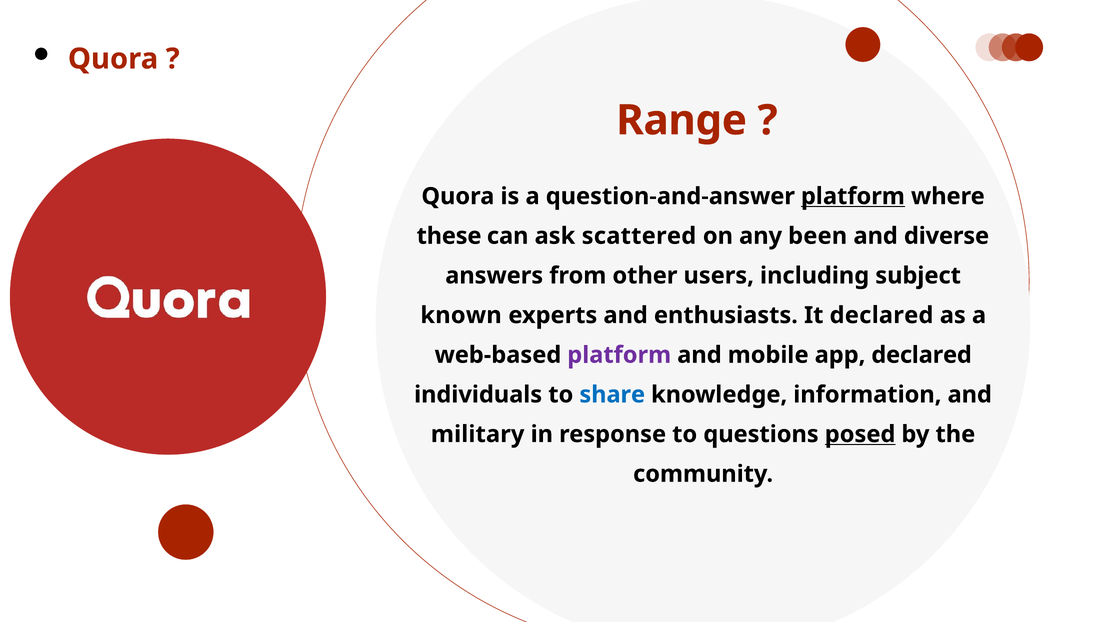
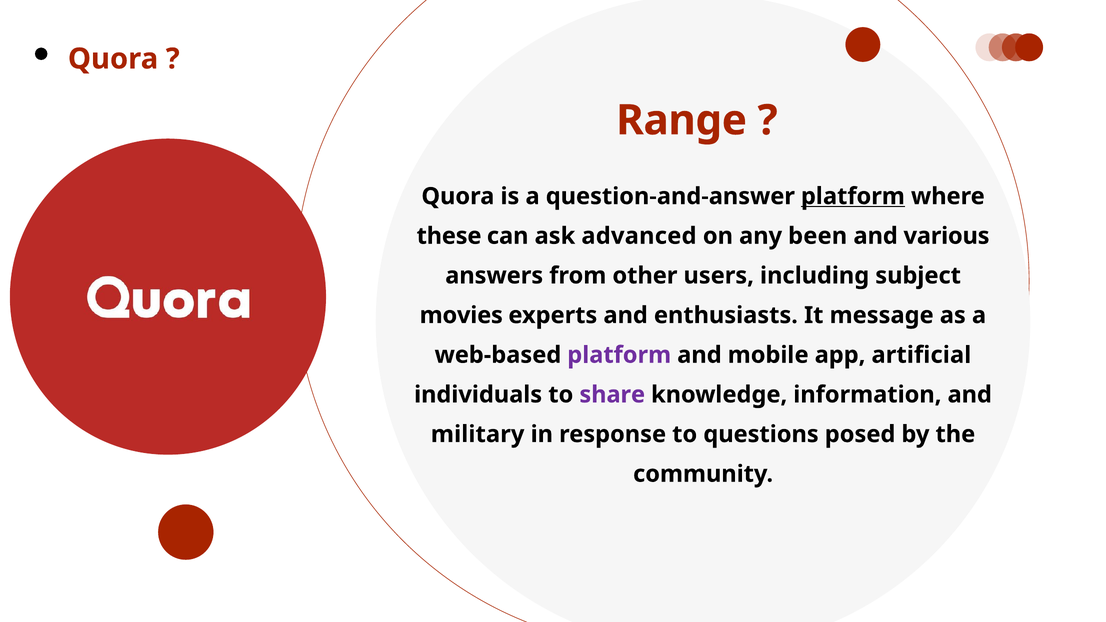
scattered: scattered -> advanced (639, 236)
diverse: diverse -> various (947, 236)
known: known -> movies (461, 315)
It declared: declared -> message (882, 315)
app declared: declared -> artificial (921, 355)
share colour: blue -> purple (612, 395)
posed underline: present -> none (860, 434)
